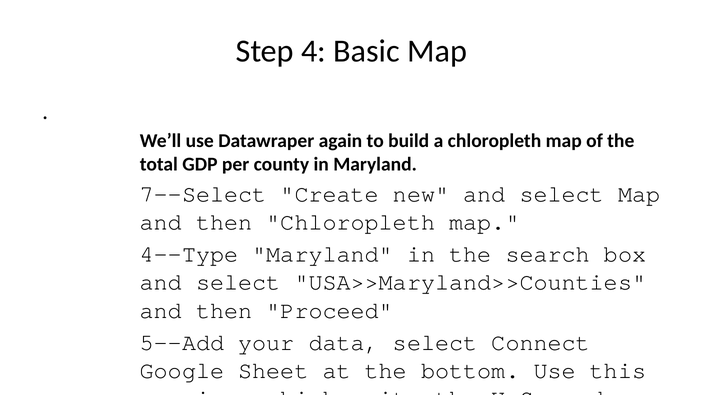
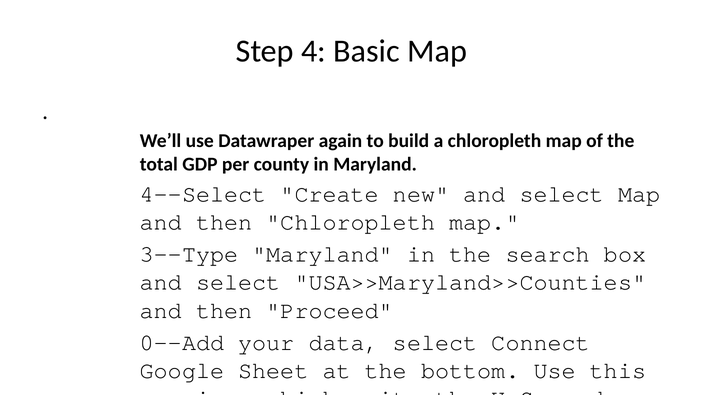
7--Select: 7--Select -> 4--Select (203, 194)
4--Type: 4--Type -> 3--Type (189, 254)
5--Add: 5--Add -> 0--Add (182, 343)
